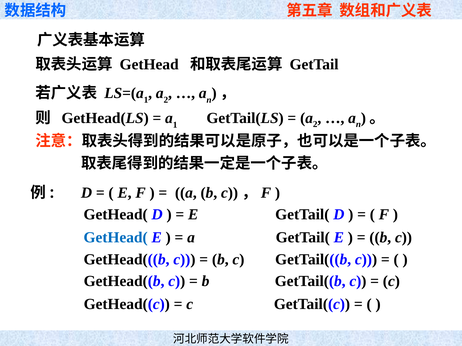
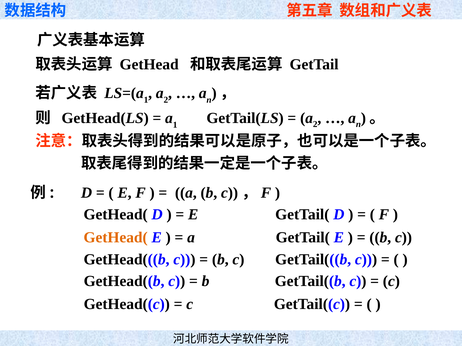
GetHead( colour: blue -> orange (116, 238)
